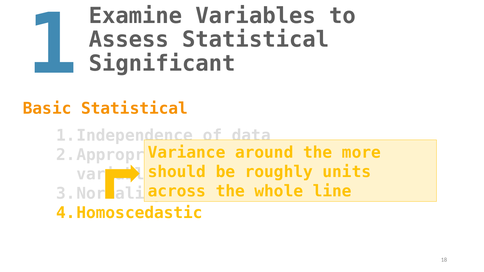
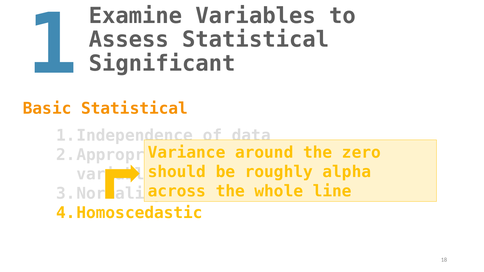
more: more -> zero (361, 153)
units: units -> alpha (347, 172)
